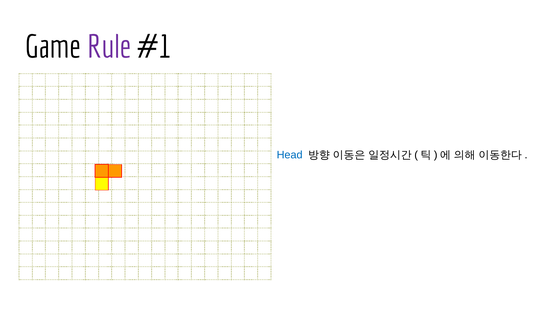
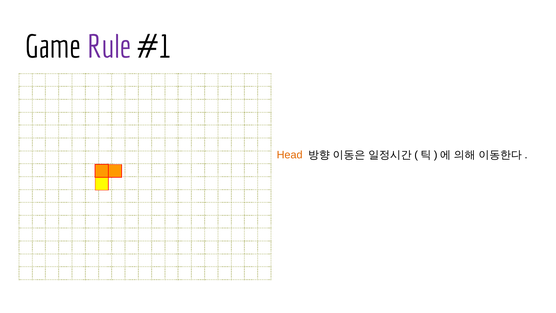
Head colour: blue -> orange (290, 155)
